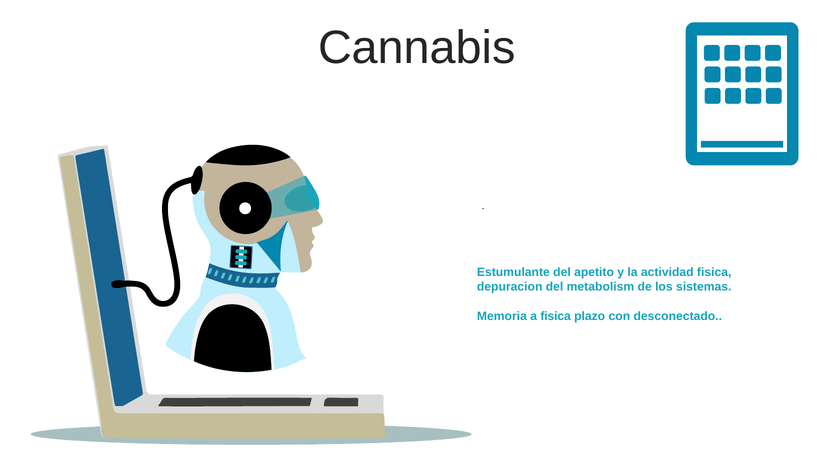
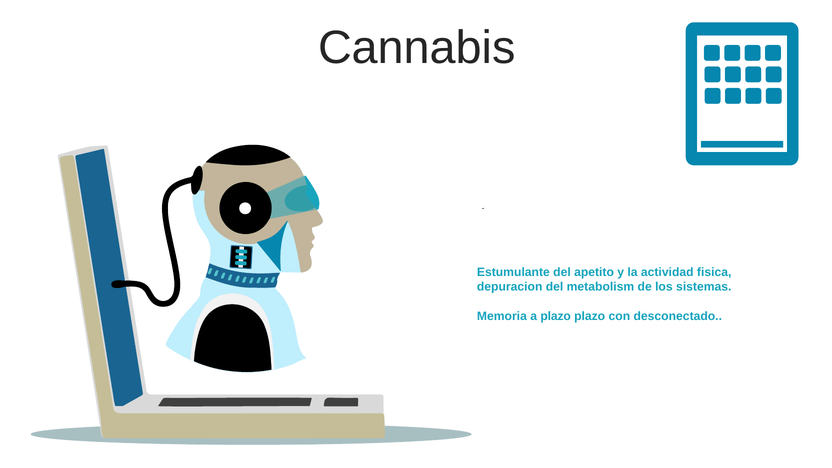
a fisica: fisica -> plazo (556, 316)
